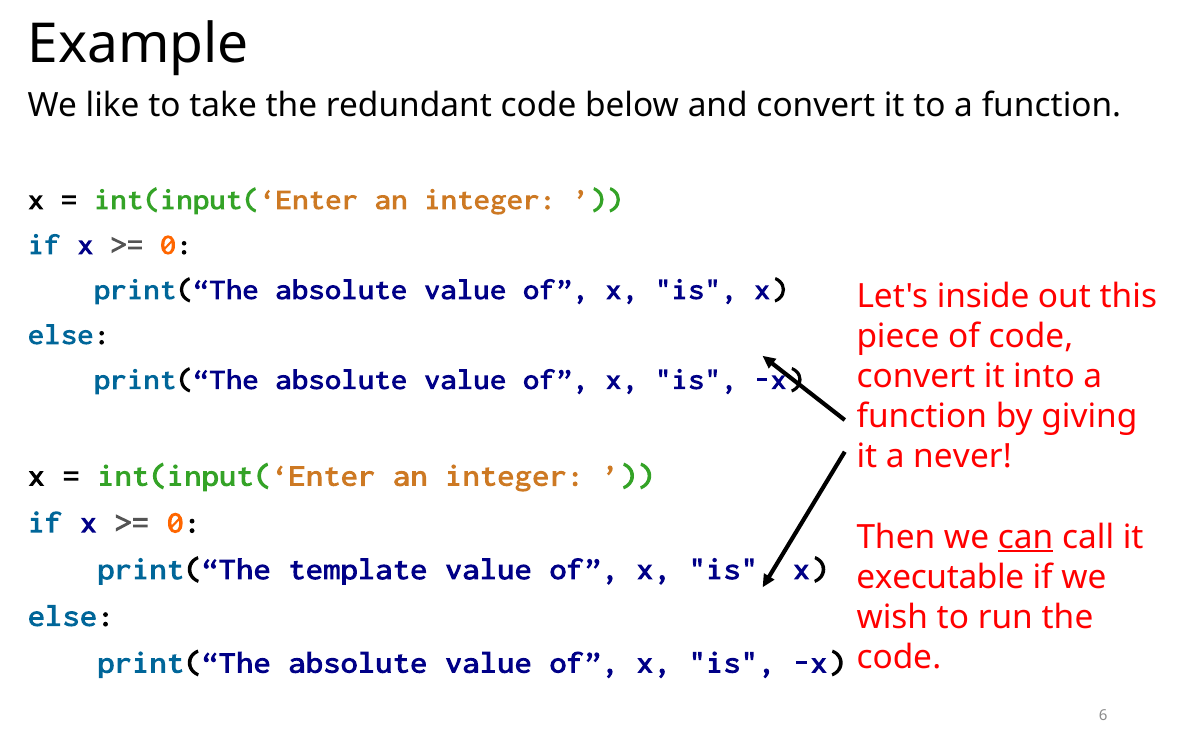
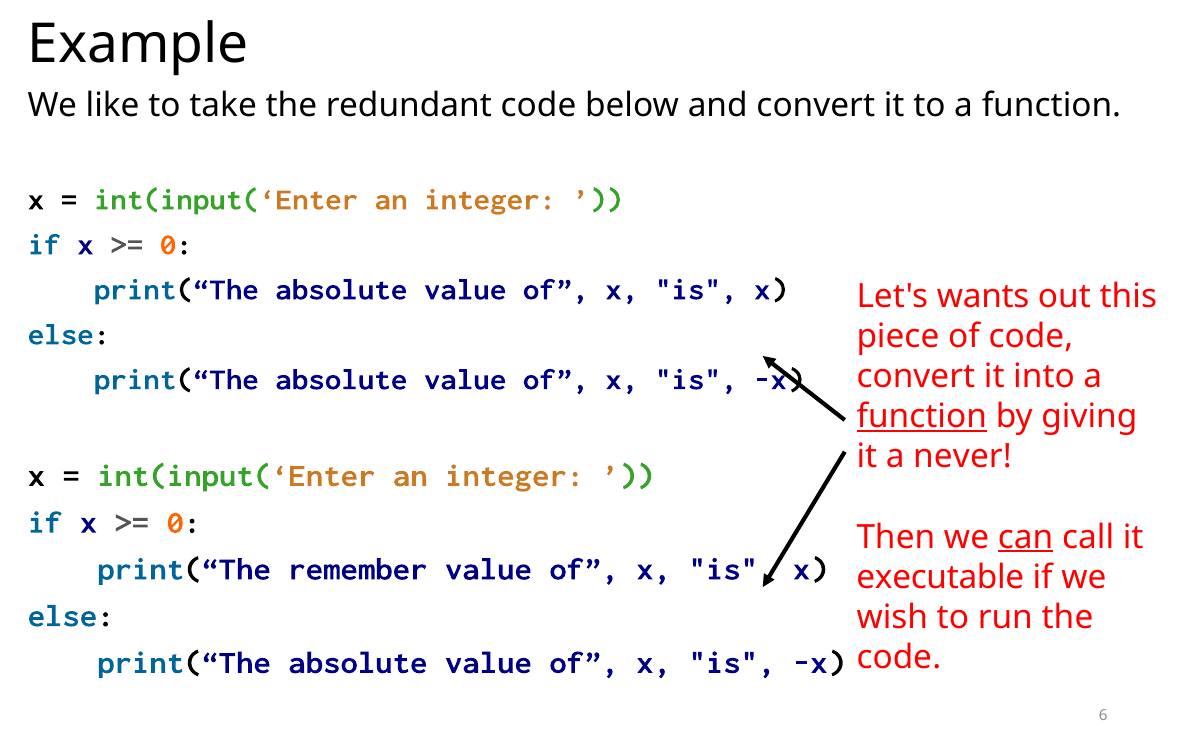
inside: inside -> wants (983, 297)
function underline: none -> present (922, 417)
template: template -> remember (358, 569)
